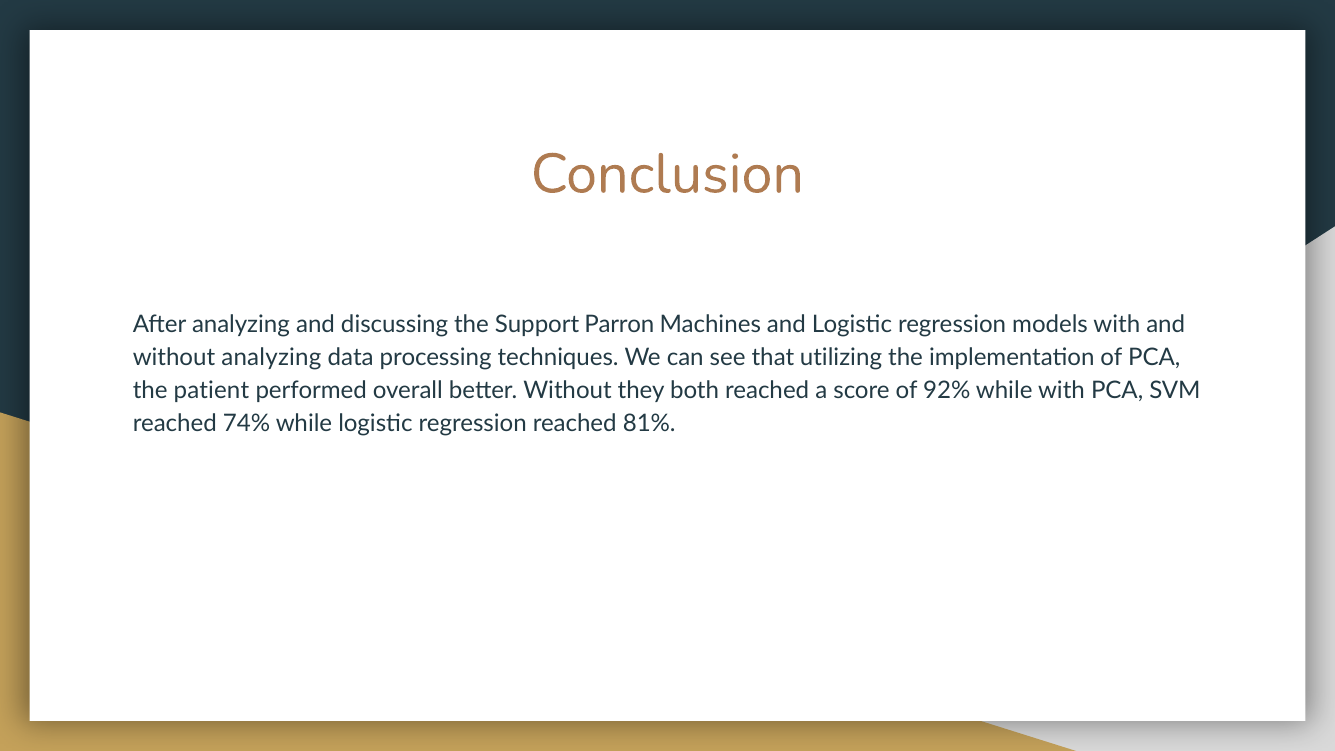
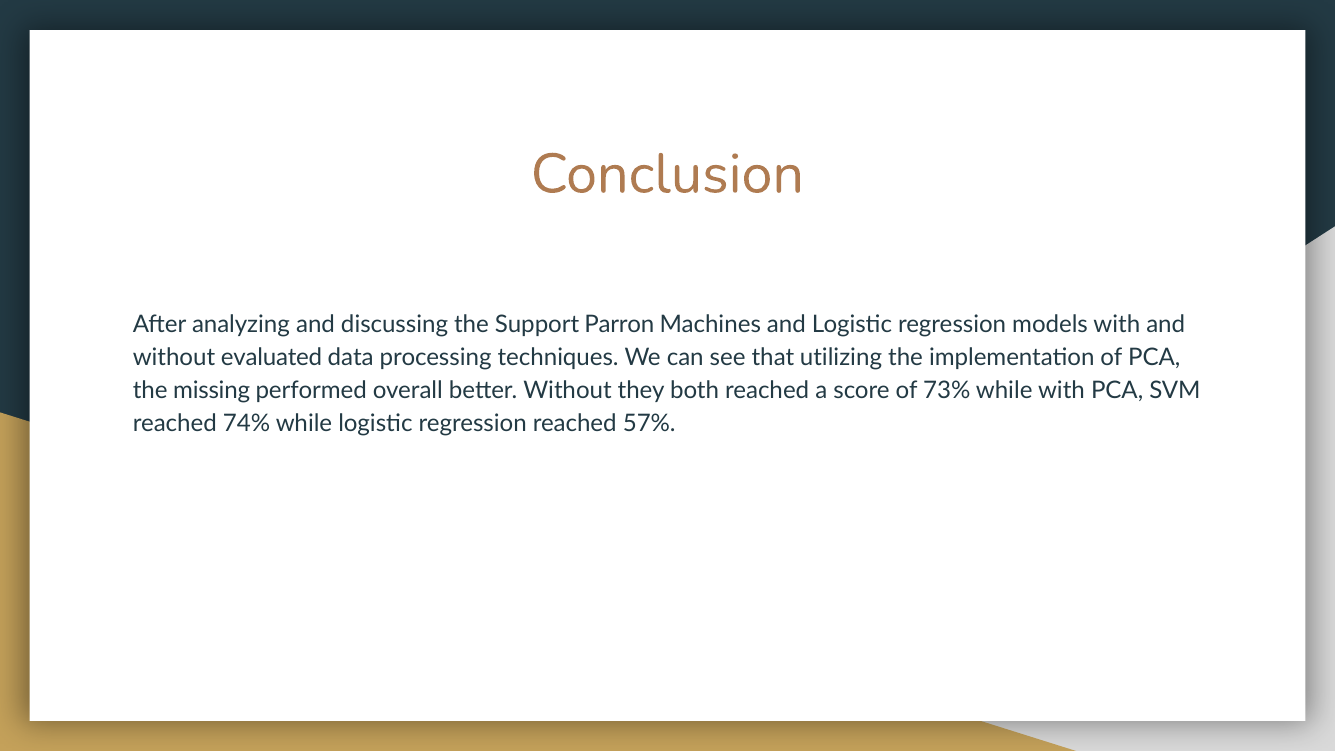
without analyzing: analyzing -> evaluated (272, 357)
patient: patient -> missing (212, 391)
92%: 92% -> 73% (947, 391)
81%: 81% -> 57% (649, 424)
